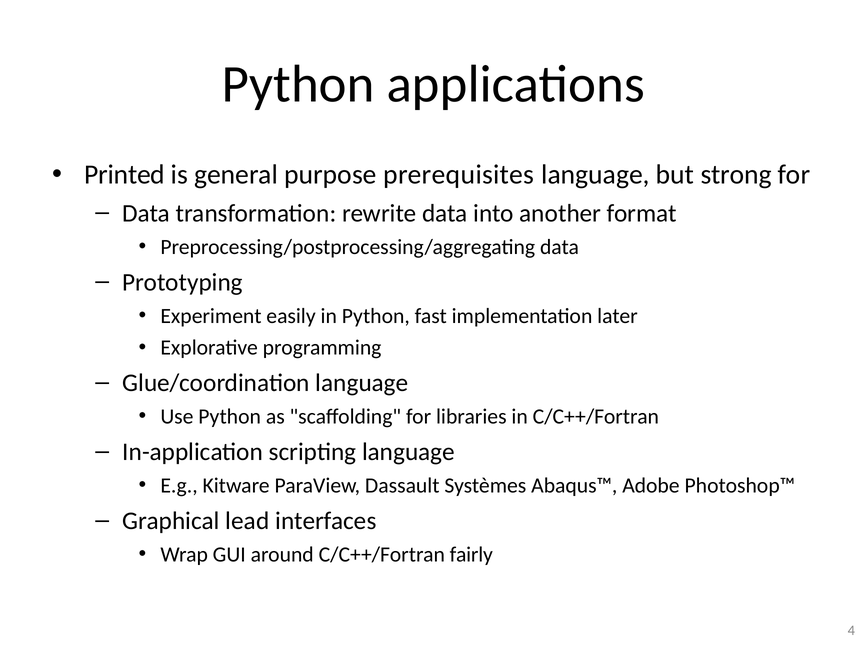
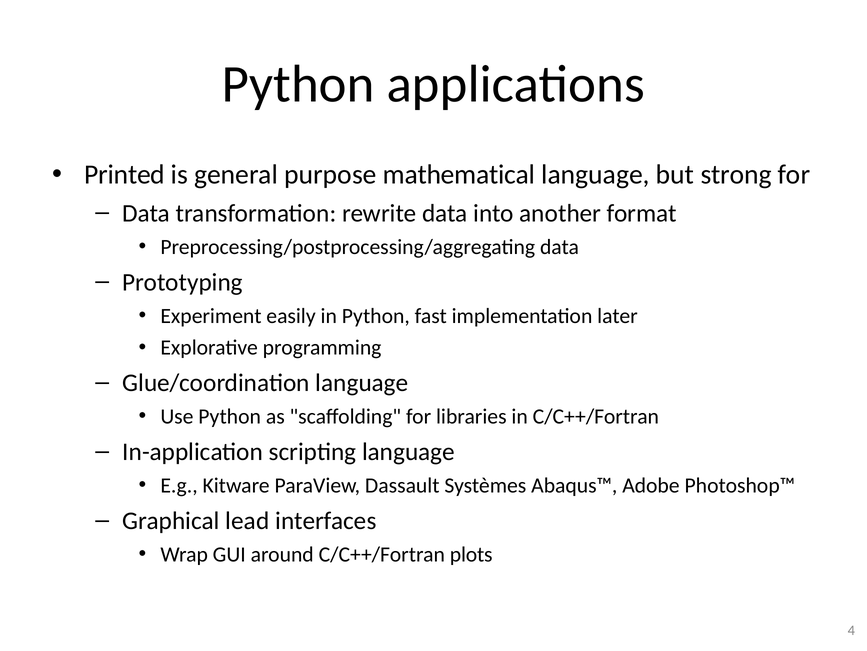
prerequisites: prerequisites -> mathematical (459, 175)
fairly: fairly -> plots (471, 554)
